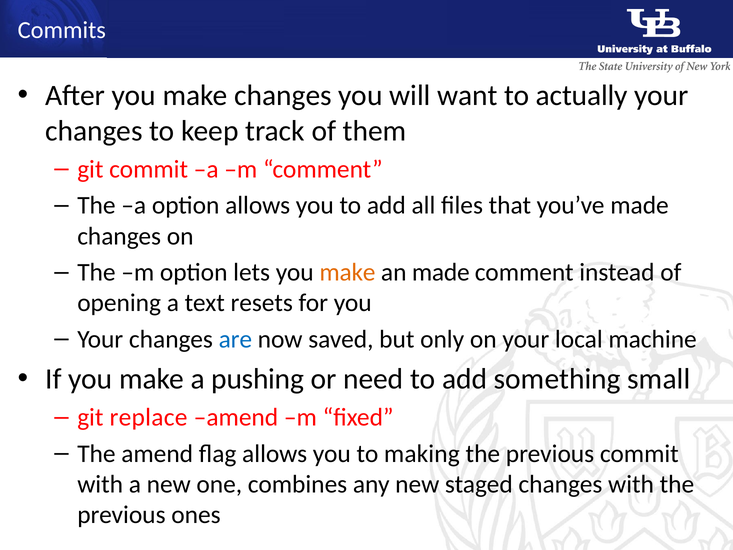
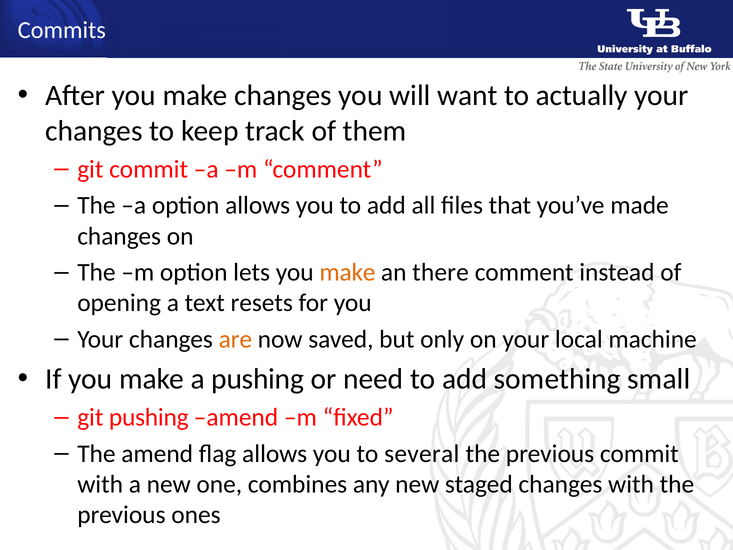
an made: made -> there (441, 272)
are colour: blue -> orange (235, 339)
git replace: replace -> pushing (149, 417)
making: making -> several (422, 453)
